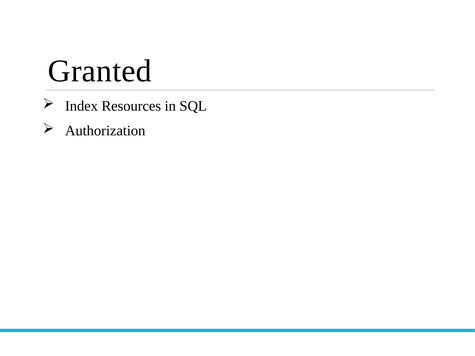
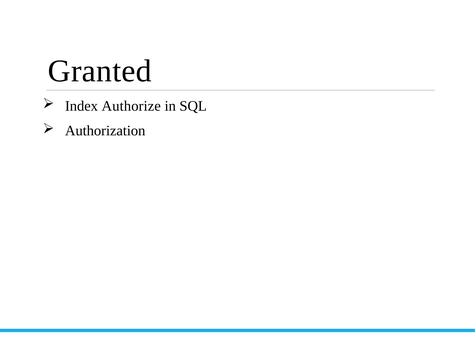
Resources: Resources -> Authorize (131, 106)
